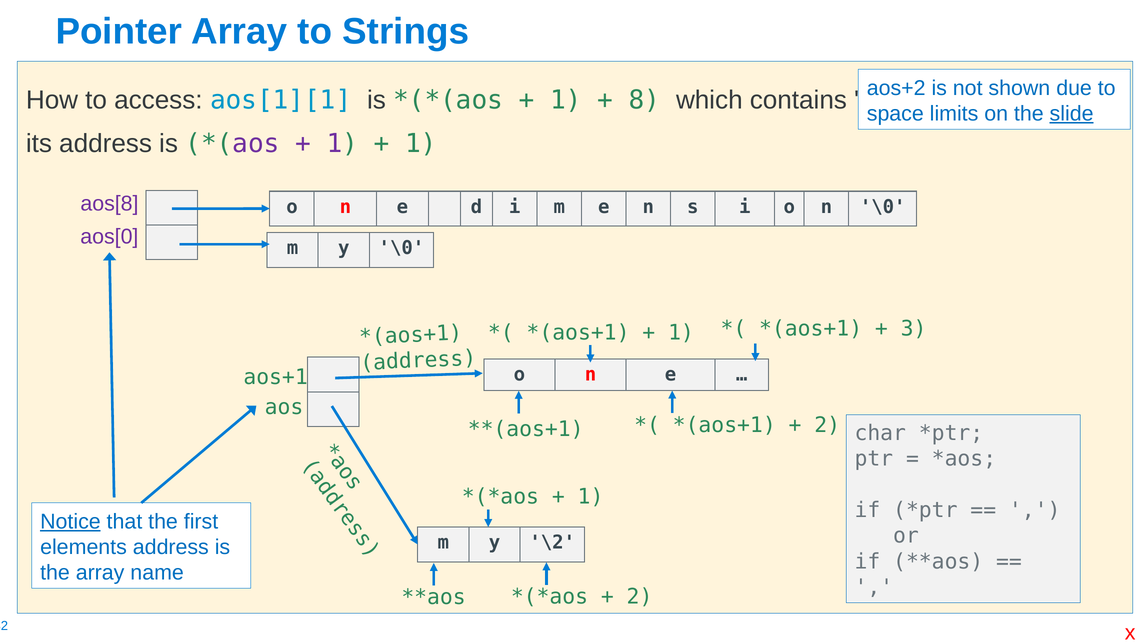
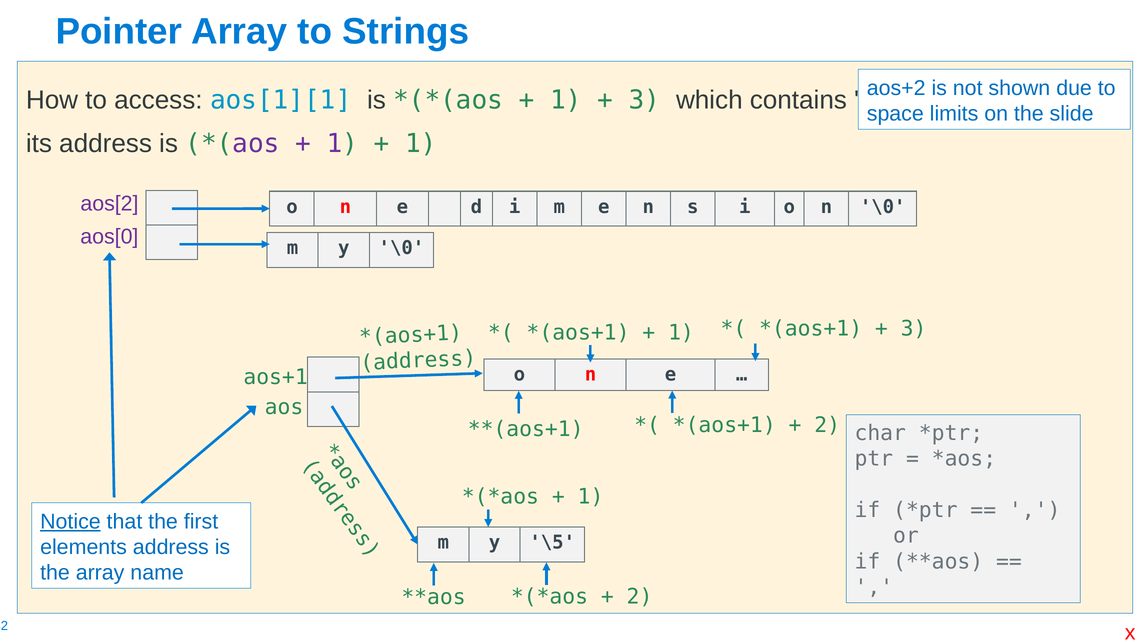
8: 8 -> 3 (644, 100)
slide underline: present -> none (1072, 114)
aos[8: aos[8 -> aos[2 (109, 203)
\2: \2 -> \5 (552, 542)
